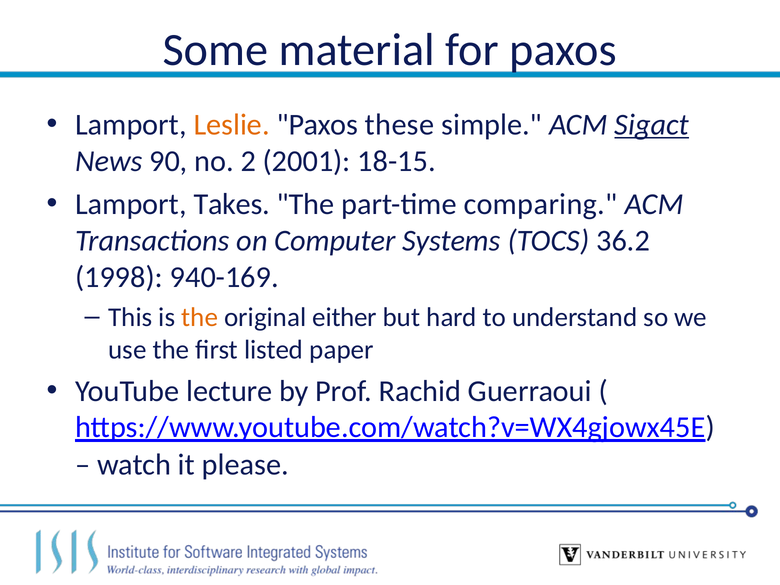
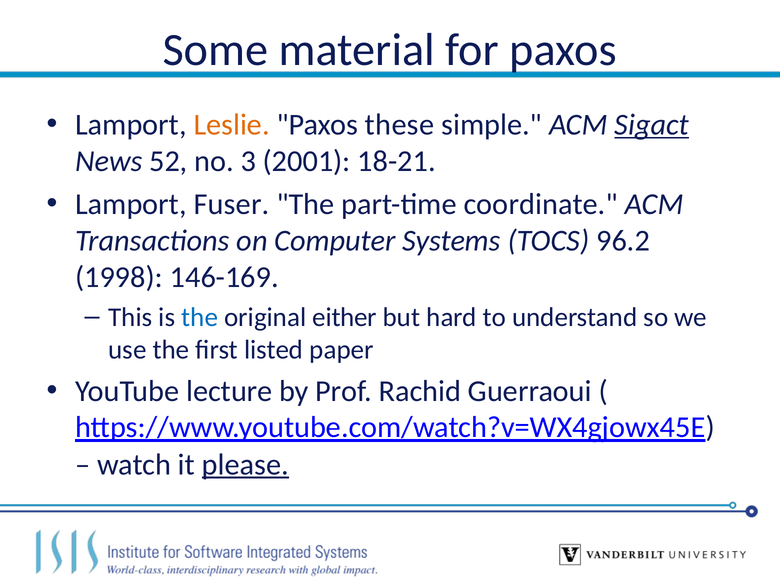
90: 90 -> 52 (168, 161)
2: 2 -> 3 (248, 161)
18-15: 18-15 -> 18-21 (397, 161)
Takes: Takes -> Fuser (231, 204)
comparing: comparing -> coordinate (541, 204)
36.2: 36.2 -> 96.2 (623, 241)
940-169: 940-169 -> 146-169 (224, 277)
the colour: orange -> blue (200, 317)
please underline: none -> present (245, 465)
